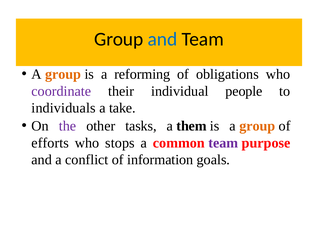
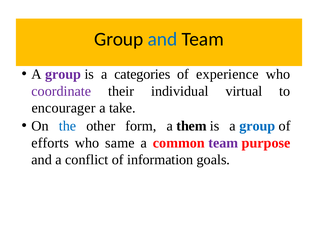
group colour: orange -> purple (63, 74)
reforming: reforming -> categories (142, 74)
obligations: obligations -> experience (227, 74)
people: people -> virtual (244, 91)
individuals: individuals -> encourager (64, 108)
the colour: purple -> blue (67, 126)
tasks: tasks -> form (141, 126)
group colour: orange -> blue (257, 126)
stops: stops -> same (120, 143)
